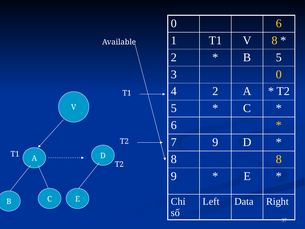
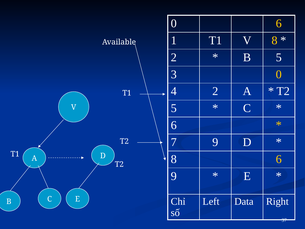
8 8: 8 -> 6 (279, 159)
